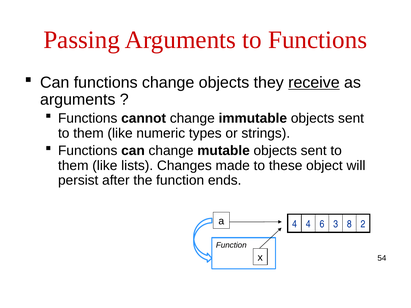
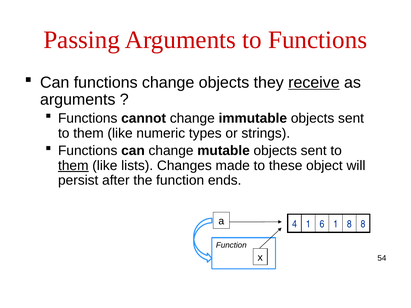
them underline: none -> present (73, 166)
4 4: 4 -> 1 (308, 224)
6 3: 3 -> 1 (336, 224)
8 2: 2 -> 8 (363, 224)
